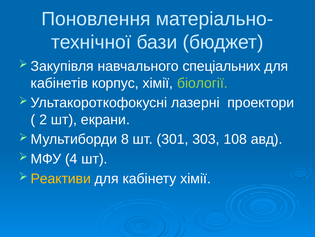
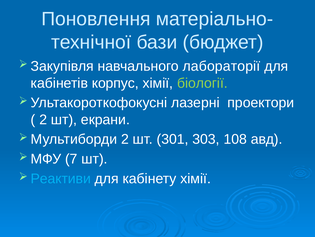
спеціальних: спеціальних -> лабораторії (221, 66)
Мультиборди 8: 8 -> 2 (125, 139)
4: 4 -> 7 (71, 159)
Реактиви colour: yellow -> light blue (61, 178)
